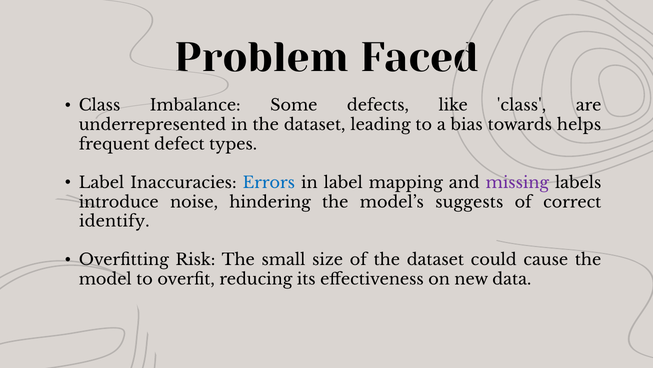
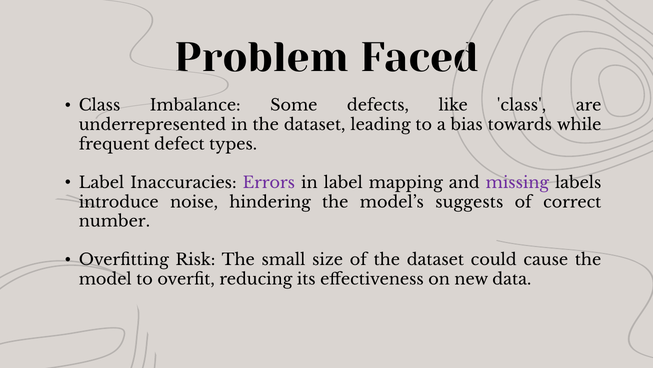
helps: helps -> while (579, 125)
Errors colour: blue -> purple (269, 183)
identify: identify -> number (114, 221)
